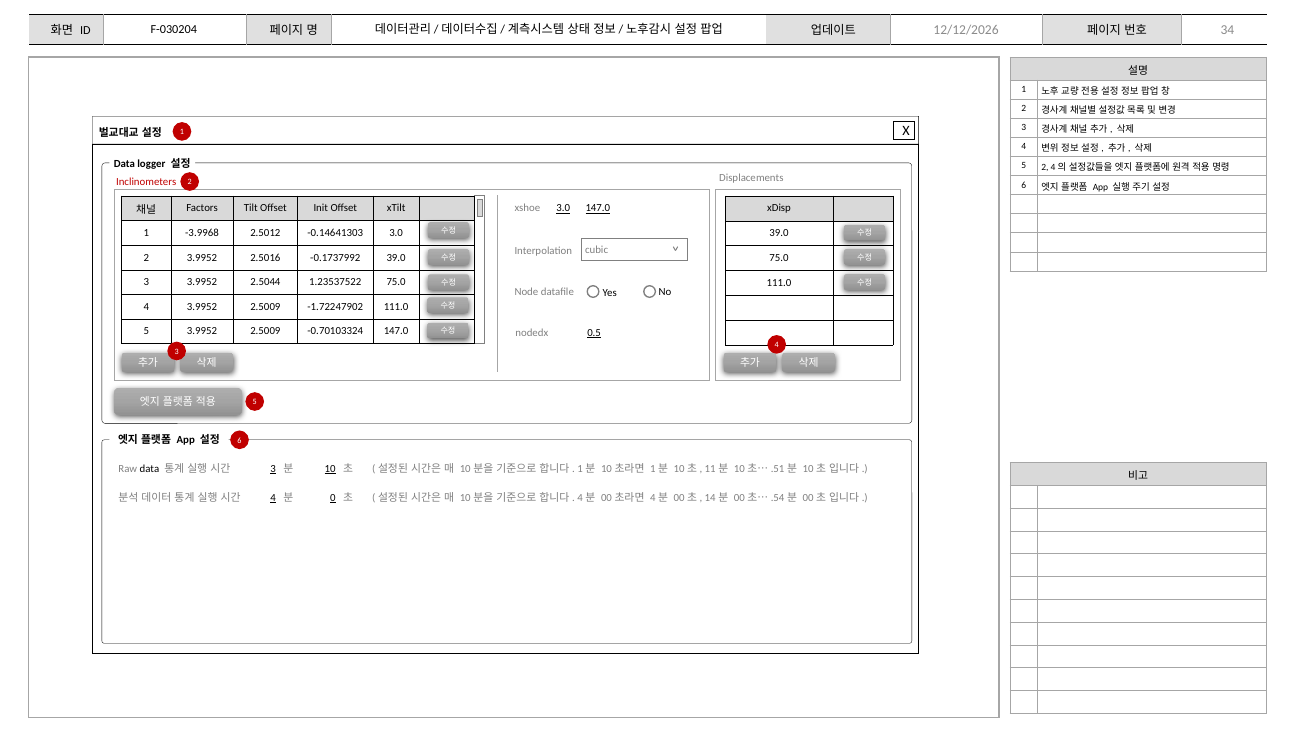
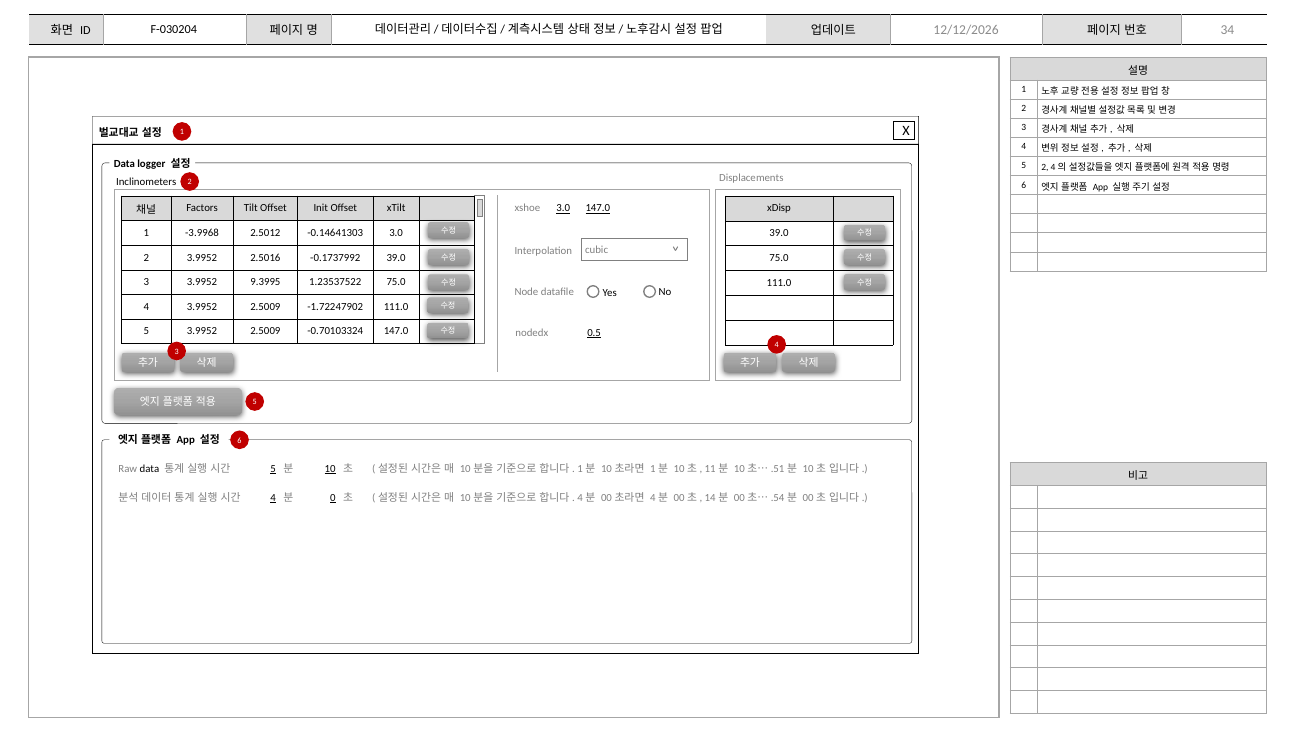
Inclinometers colour: red -> black (146, 182)
2.5044: 2.5044 -> 9.3995 (265, 282)
3: 3 -> 5 (273, 468)
